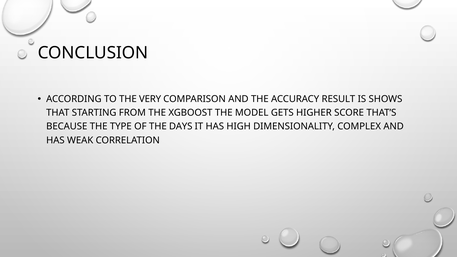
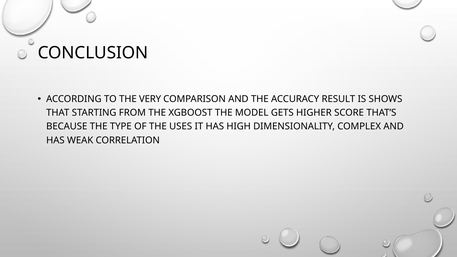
DAYS: DAYS -> USES (181, 127)
